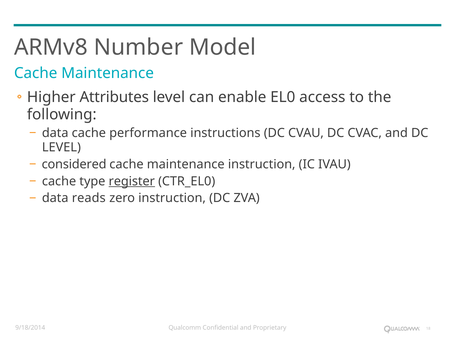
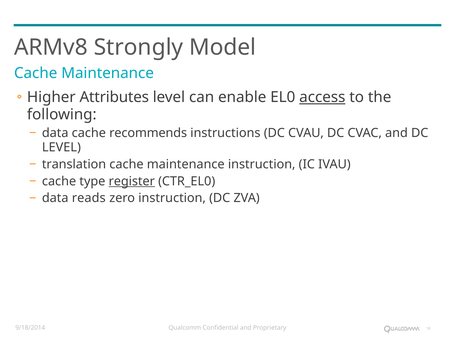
Number: Number -> Strongly (138, 48)
access underline: none -> present (322, 97)
performance: performance -> recommends (148, 133)
considered: considered -> translation (74, 164)
